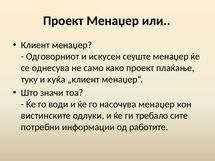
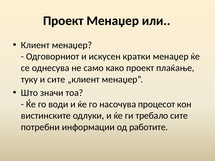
сеуште: сеуште -> кратки (137, 57)
и куќа: куќа -> сите (56, 80)
насочува менаџер: менаџер -> процесот (157, 104)
